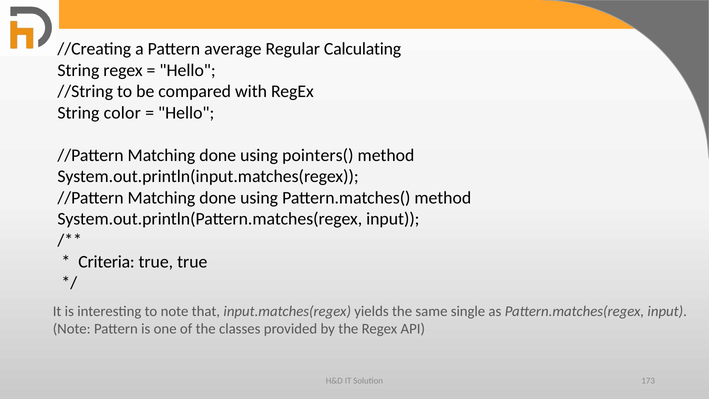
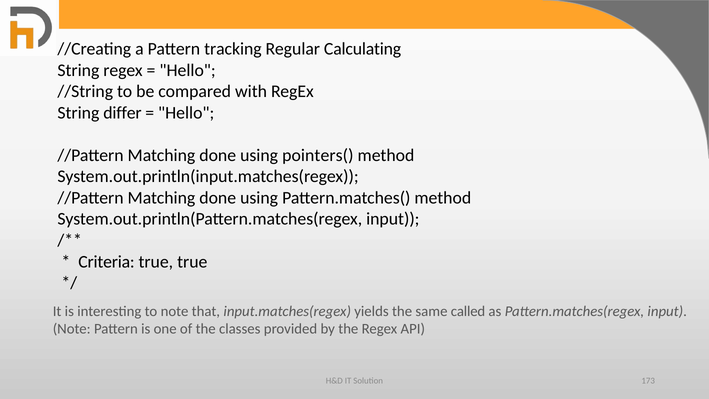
average: average -> tracking (233, 49)
color: color -> differ (122, 113)
single: single -> called (468, 311)
